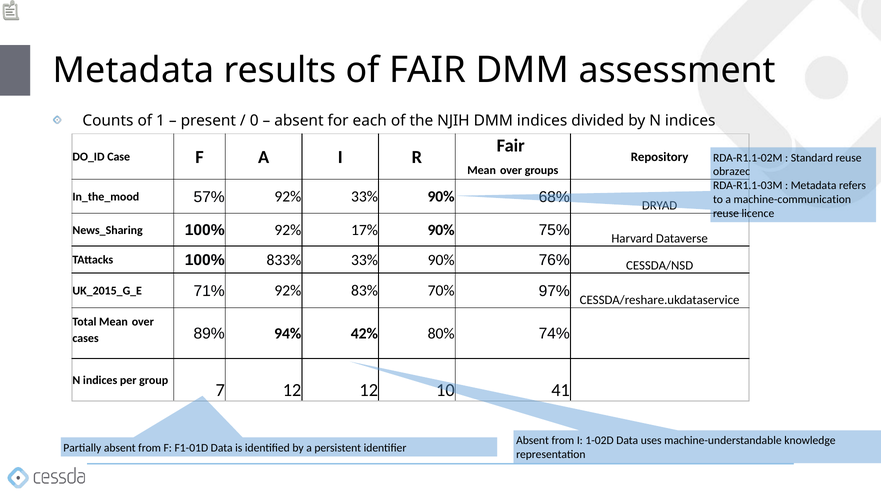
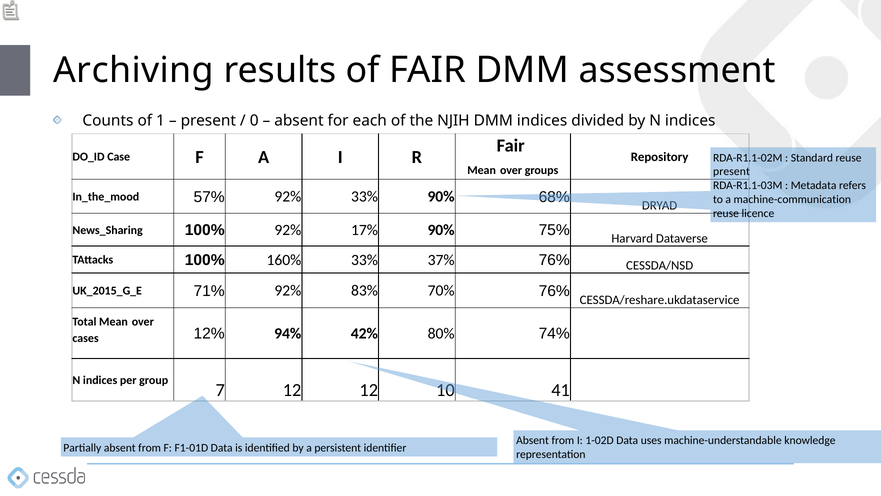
Metadata: Metadata -> Archiving (133, 70)
obrazec: obrazec -> present (732, 171)
833%: 833% -> 160% (284, 260)
90%: 90% -> 37% (441, 260)
70% 97%: 97% -> 76% (554, 291)
89%: 89% -> 12% (209, 333)
